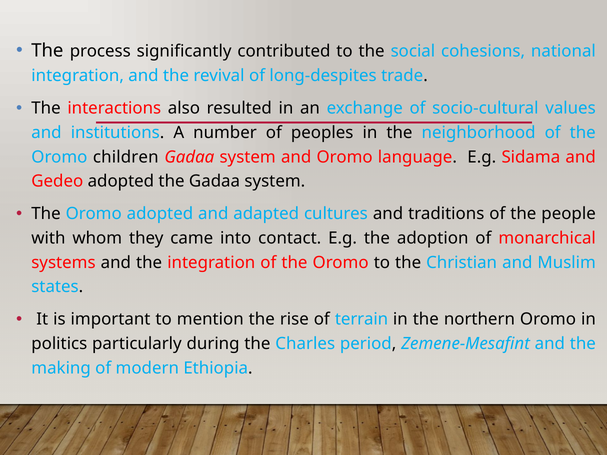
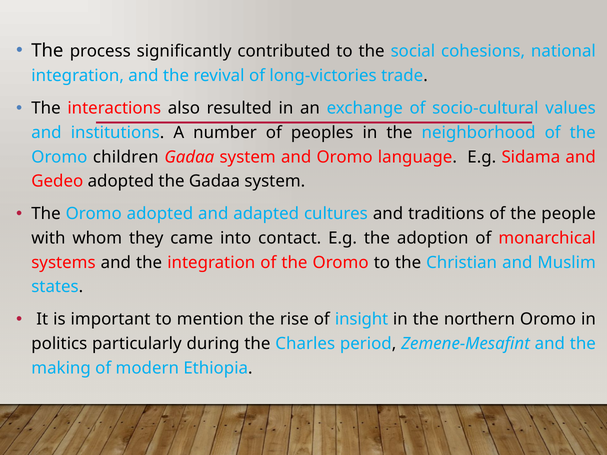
long-despites: long-despites -> long-victories (323, 76)
terrain: terrain -> insight (362, 320)
